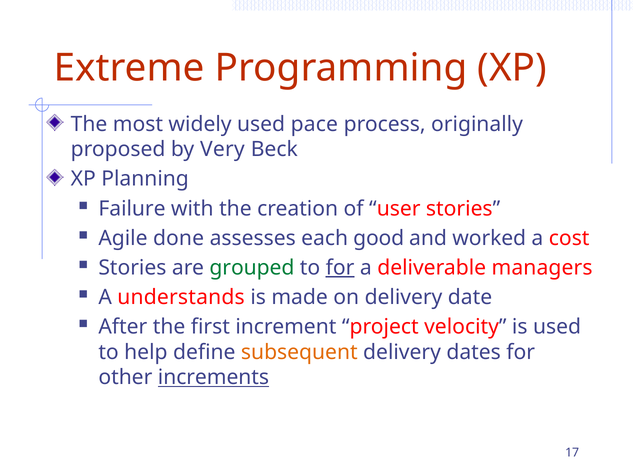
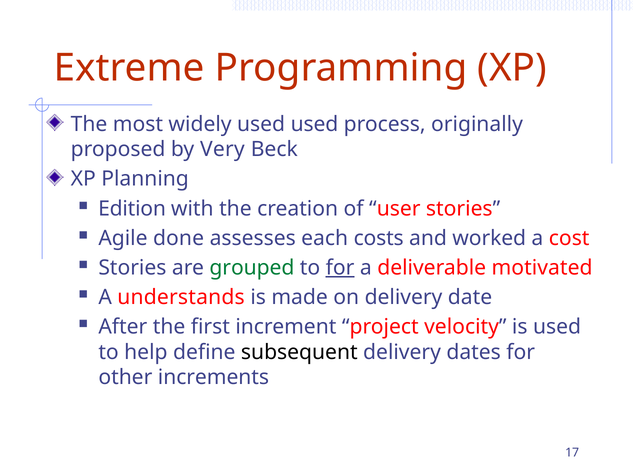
used pace: pace -> used (314, 124)
Failure: Failure -> Edition (132, 208)
good: good -> costs (379, 238)
managers: managers -> motivated (542, 268)
subsequent colour: orange -> black (299, 352)
increments underline: present -> none (213, 377)
